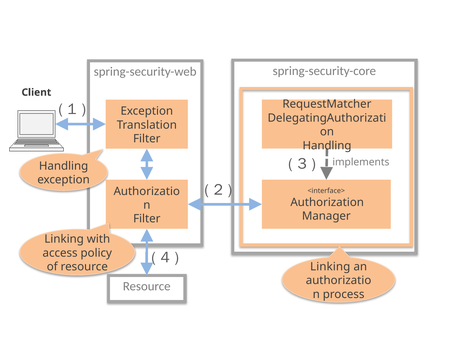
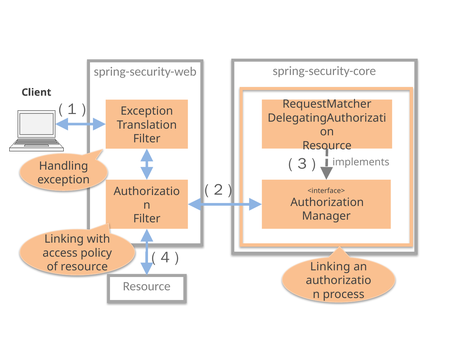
Handling: Handling -> Resource (327, 146)
